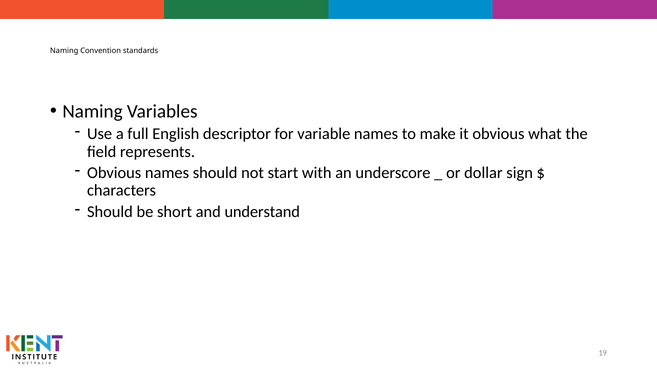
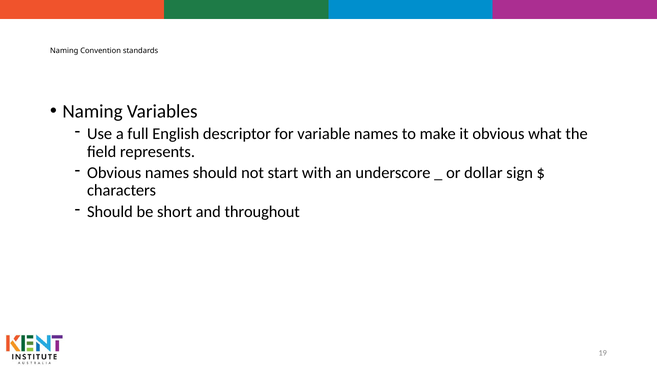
understand: understand -> throughout (262, 211)
